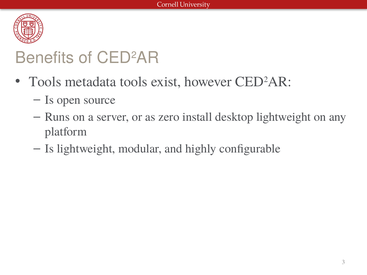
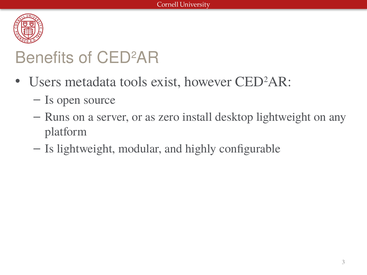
Tools: Tools -> Users (45, 82)
